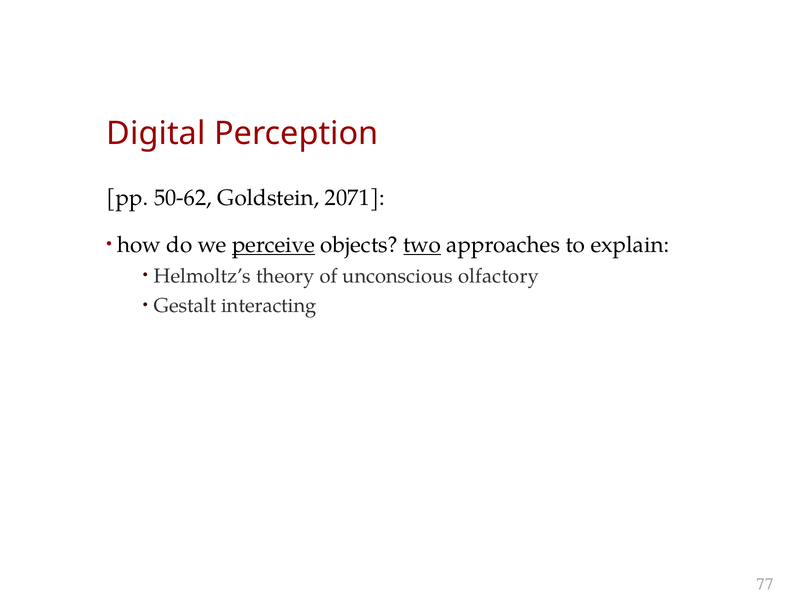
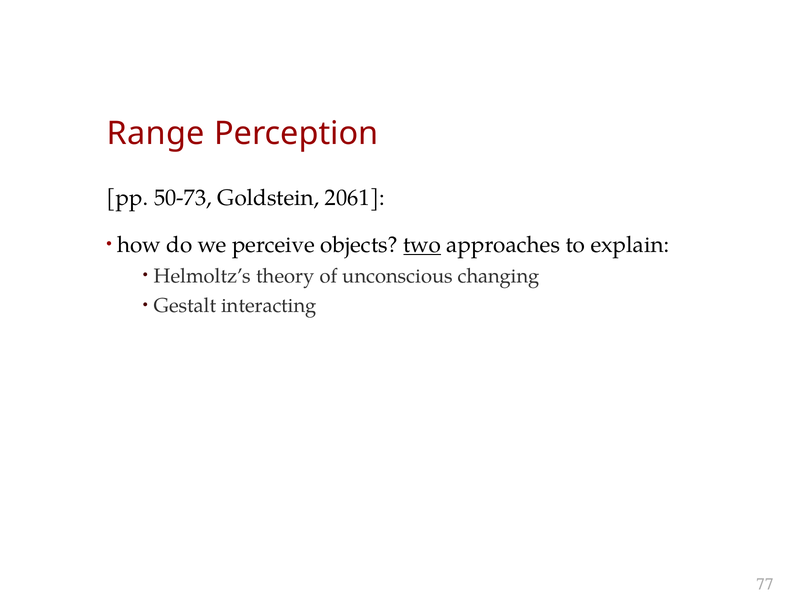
Digital: Digital -> Range (156, 133)
50-62: 50-62 -> 50-73 (183, 198)
2071: 2071 -> 2061 (355, 198)
perceive underline: present -> none (273, 245)
olfactory: olfactory -> changing (499, 276)
